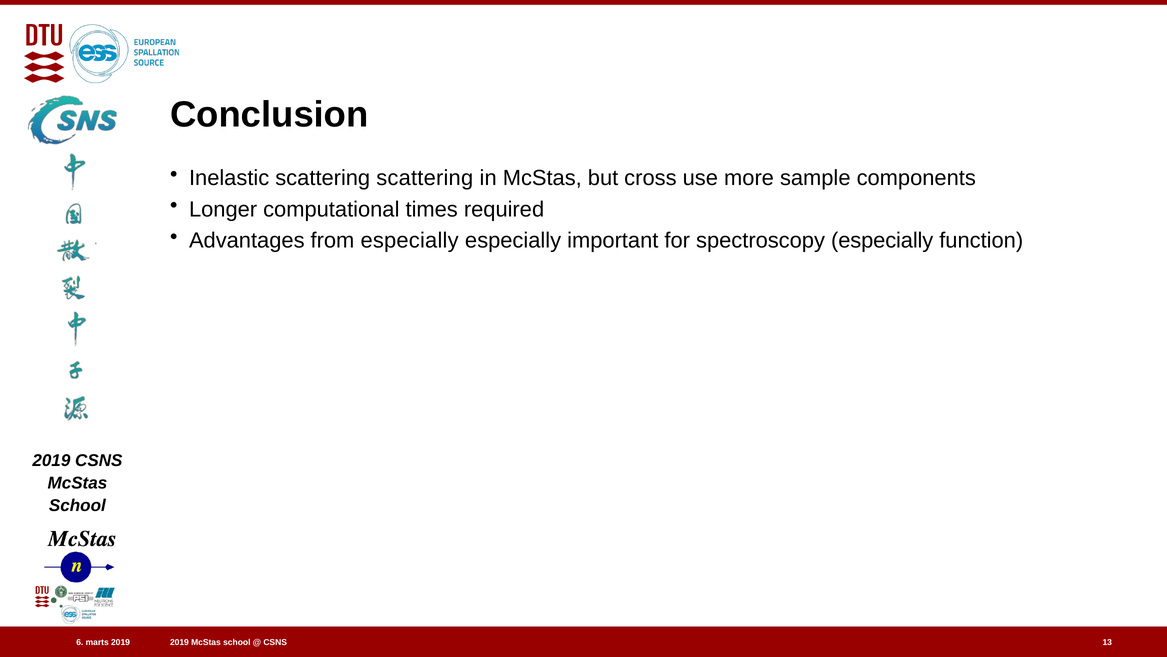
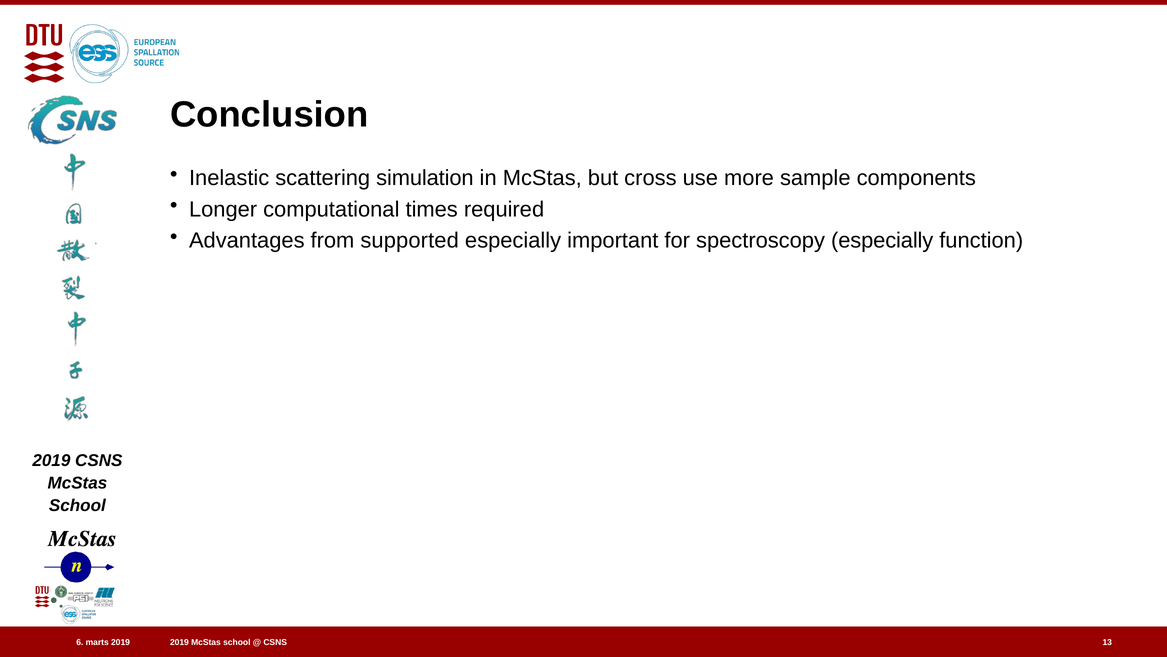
scattering scattering: scattering -> simulation (425, 178)
from especially: especially -> supported (410, 240)
